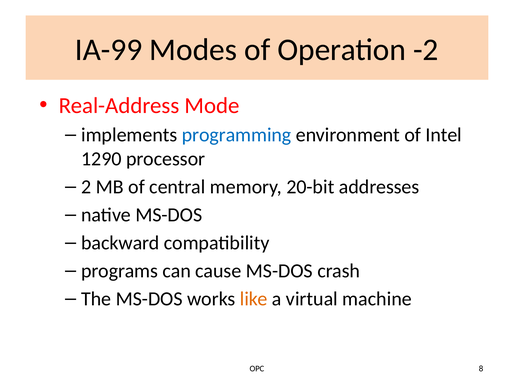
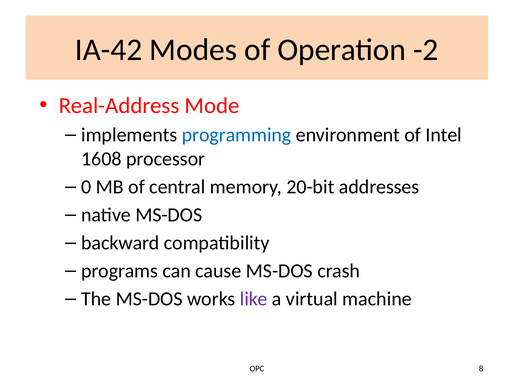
IA-99: IA-99 -> IA-42 (109, 50)
1290: 1290 -> 1608 (101, 159)
2: 2 -> 0 (86, 187)
like colour: orange -> purple (254, 299)
